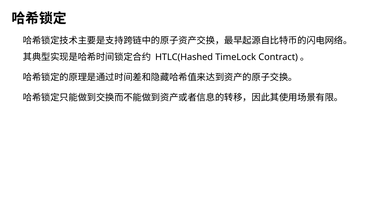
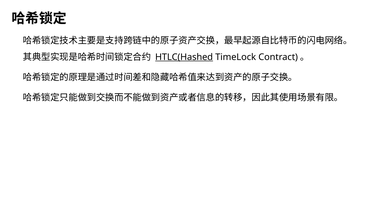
HTLC(Hashed underline: none -> present (184, 57)
